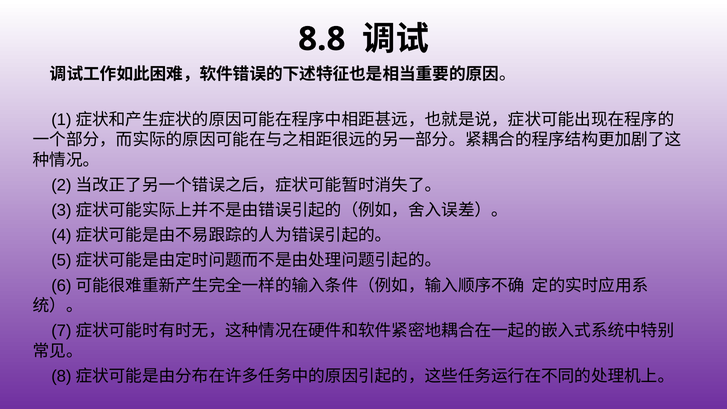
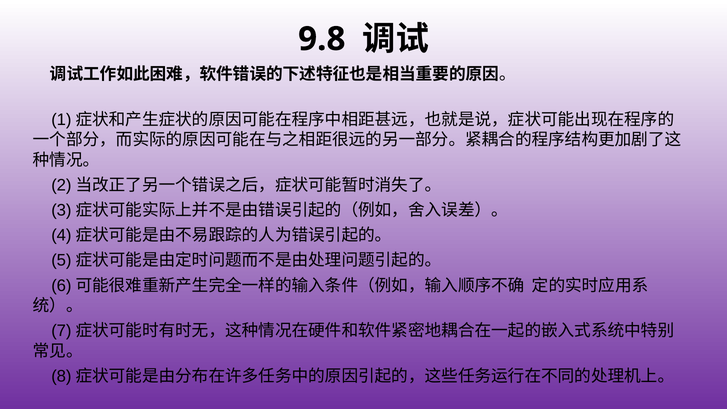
8.8: 8.8 -> 9.8 (322, 39)
